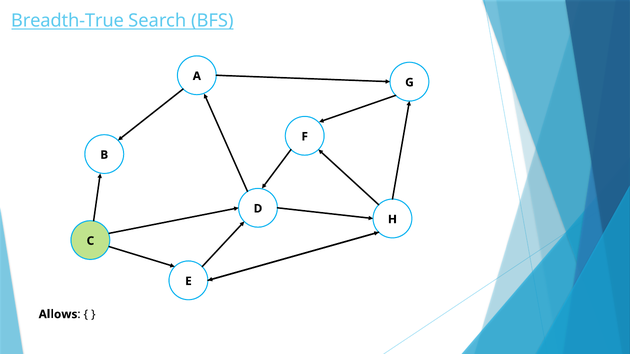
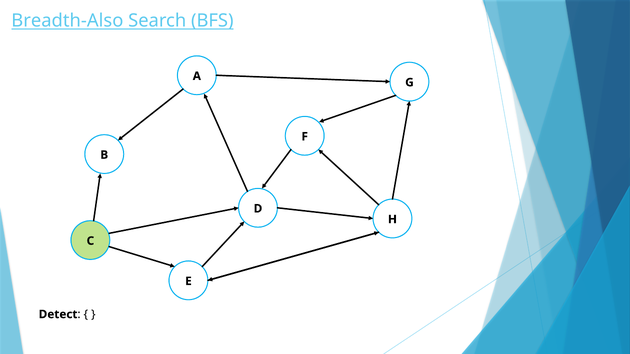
Breadth-True: Breadth-True -> Breadth-Also (67, 21)
Allows: Allows -> Detect (58, 315)
